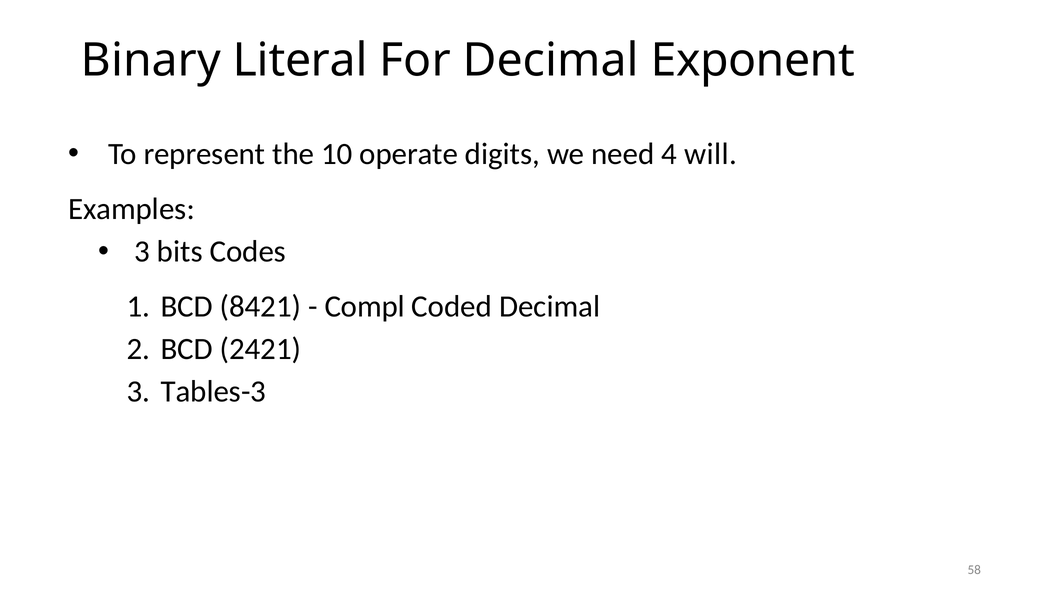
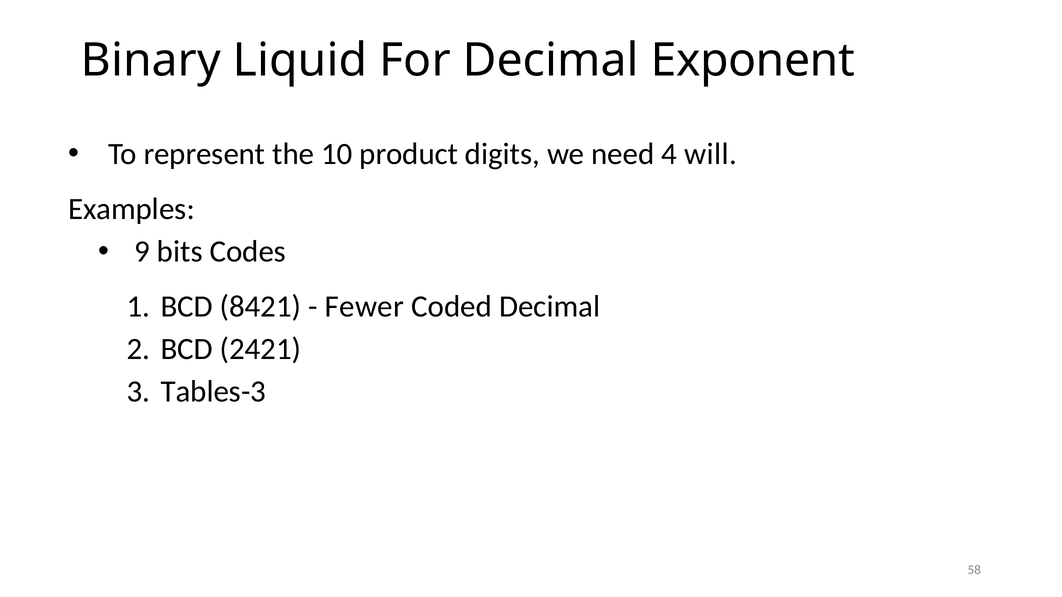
Literal: Literal -> Liquid (300, 61)
operate: operate -> product (409, 154)
3: 3 -> 9 (142, 252)
Compl: Compl -> Fewer (364, 307)
